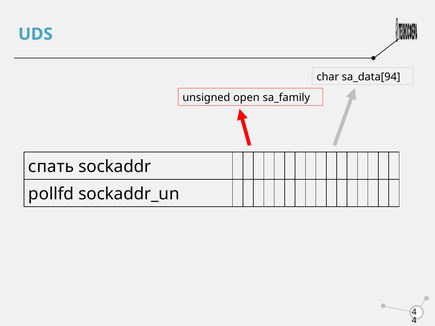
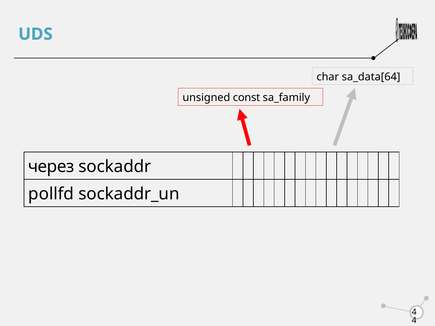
sa_data[94: sa_data[94 -> sa_data[64 (371, 77)
open: open -> const (247, 98)
спать: спать -> через (51, 167)
